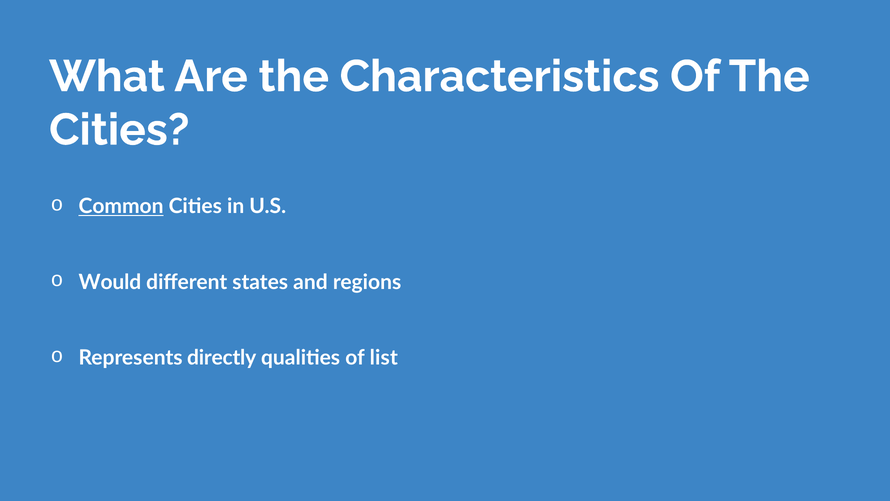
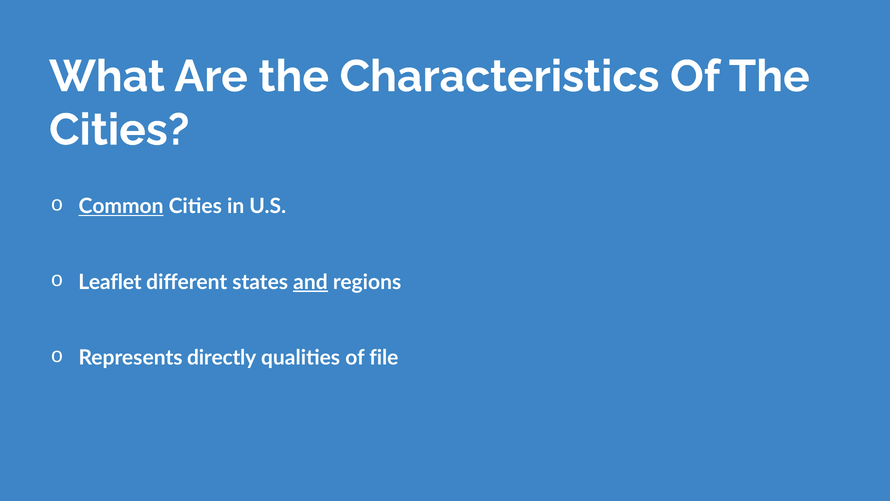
Would: Would -> Leaflet (110, 282)
and underline: none -> present (310, 282)
list: list -> file (384, 358)
